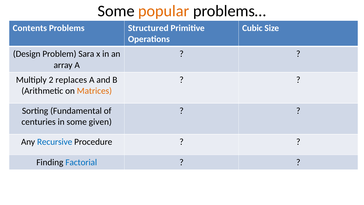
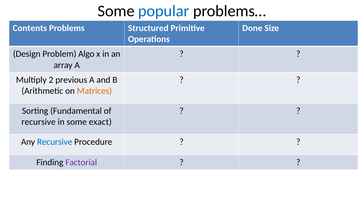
popular colour: orange -> blue (164, 11)
Cubic: Cubic -> Done (252, 28)
Sara: Sara -> Algo (86, 54)
replaces: replaces -> previous (71, 80)
centuries: centuries -> recursive (39, 122)
given: given -> exact (100, 122)
Factorial colour: blue -> purple (81, 162)
